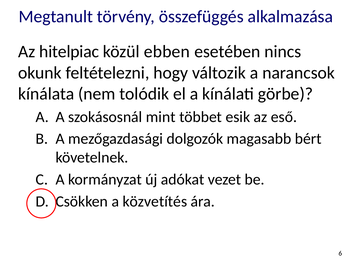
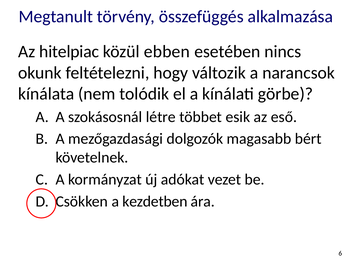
mint: mint -> létre (161, 117)
közvetítés: közvetítés -> kezdetben (155, 201)
